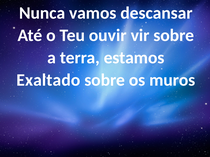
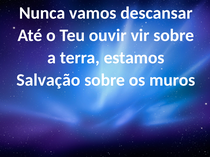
Exaltado: Exaltado -> Salvação (48, 80)
